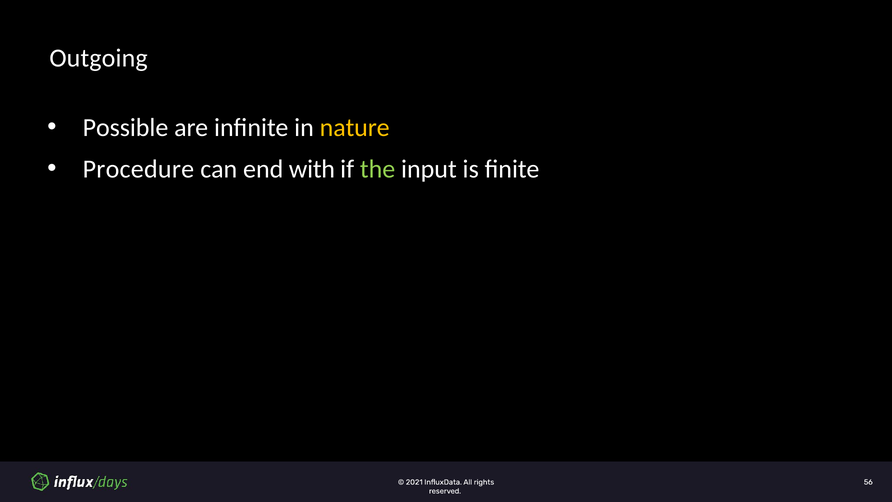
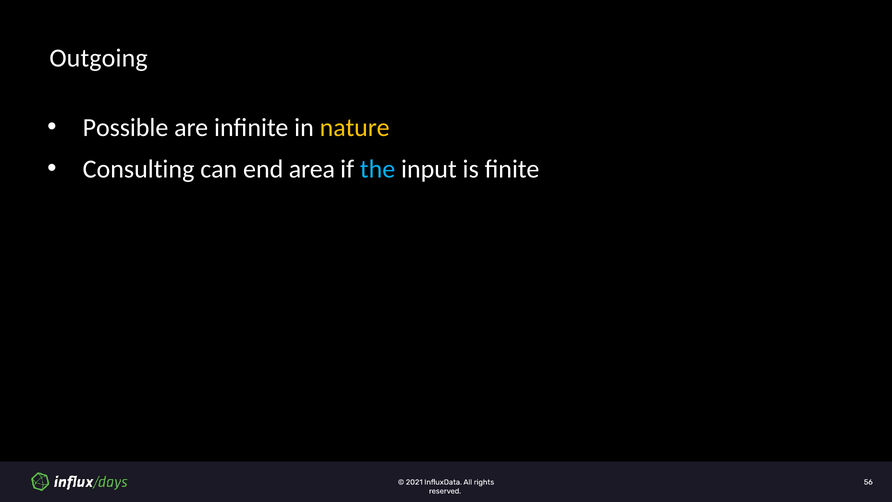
Procedure: Procedure -> Consulting (139, 169)
with: with -> area (312, 169)
the colour: light green -> light blue (378, 169)
